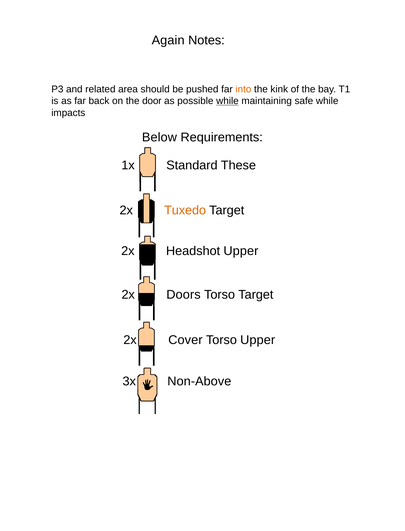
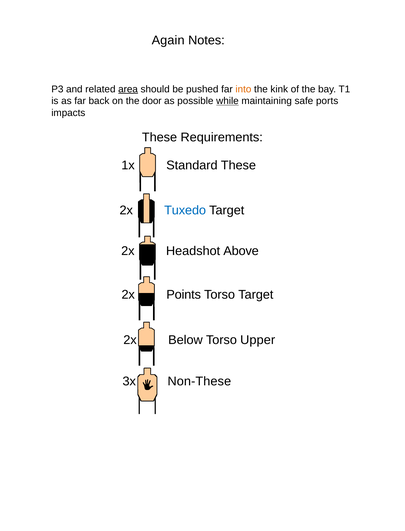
area underline: none -> present (128, 89)
safe while: while -> ports (327, 101)
Below: Below -> These (160, 138)
Tuxedo colour: orange -> blue (185, 211)
Headshot Upper: Upper -> Above (241, 251)
Doors: Doors -> Points (184, 295)
Cover: Cover -> Below (185, 340)
Non-Above: Non-Above -> Non-These (199, 382)
